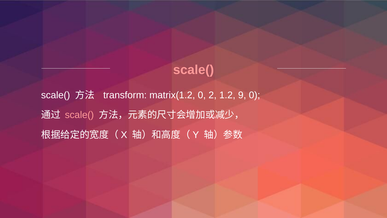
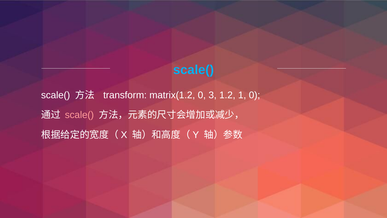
scale( colour: pink -> light blue (194, 70)
2: 2 -> 3 (213, 95)
9: 9 -> 1 (242, 95)
